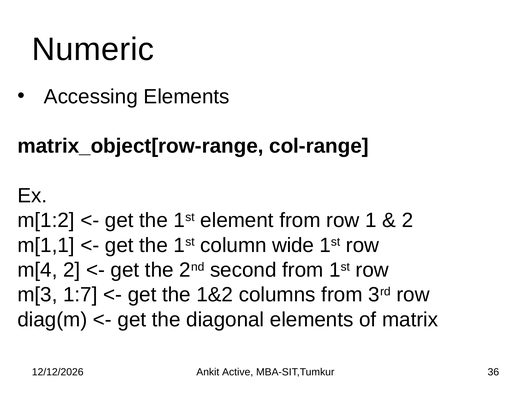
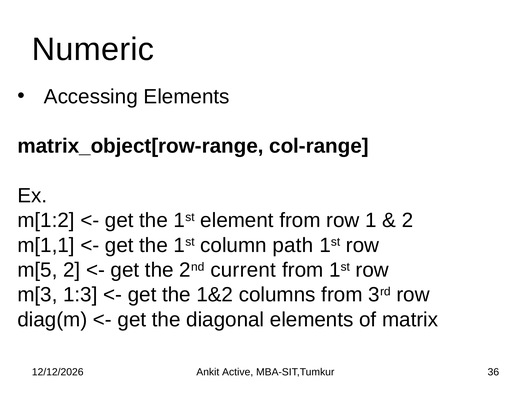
wide: wide -> path (293, 245)
m[4: m[4 -> m[5 (37, 270)
second: second -> current (243, 270)
1:7: 1:7 -> 1:3 (80, 295)
